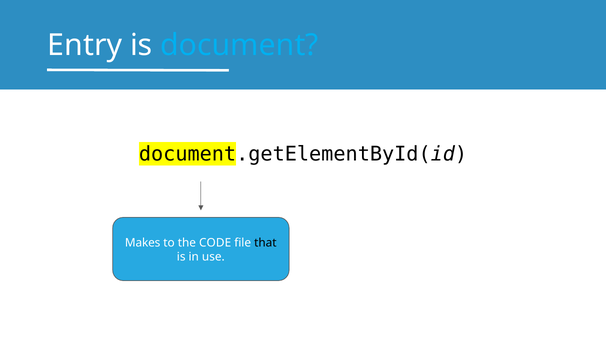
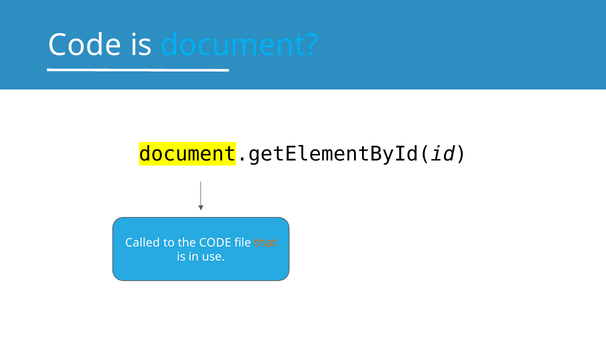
Entry: Entry -> Code (85, 45)
Makes: Makes -> Called (143, 243)
that colour: black -> orange (265, 243)
